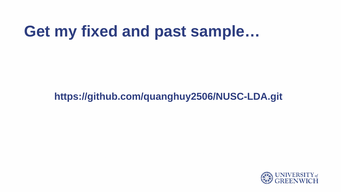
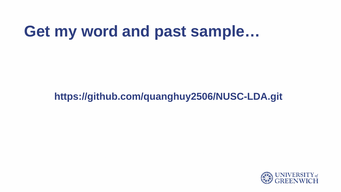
fixed: fixed -> word (100, 31)
